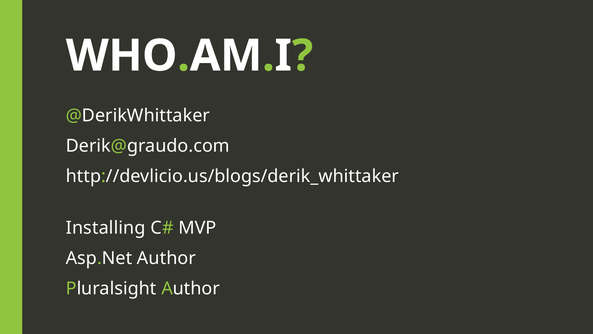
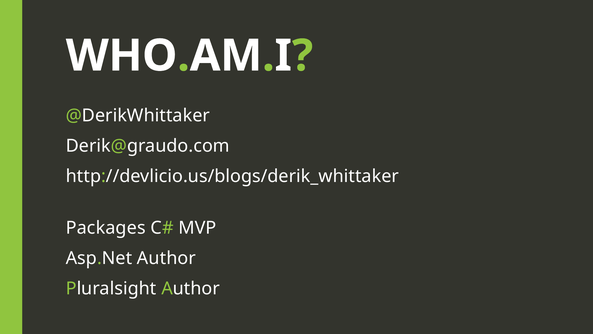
Installing: Installing -> Packages (106, 228)
